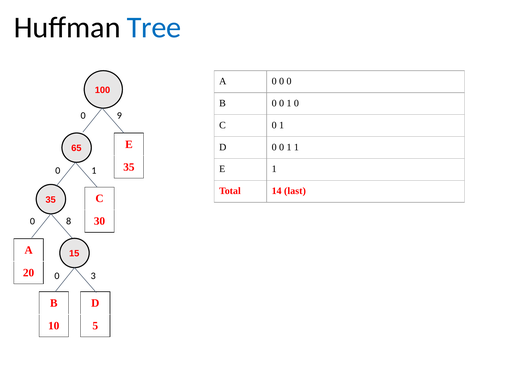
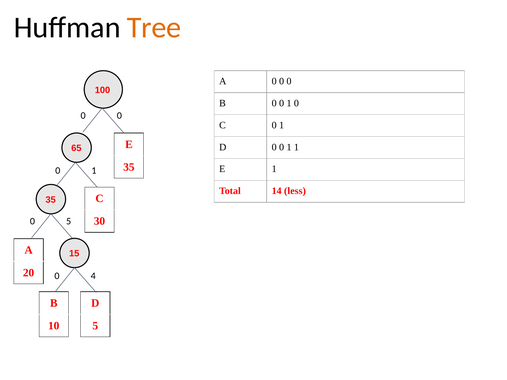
Tree colour: blue -> orange (154, 28)
9: 9 -> 0 (119, 116)
last: last -> less (295, 191)
0 8: 8 -> 5 (69, 221)
3: 3 -> 4 (93, 276)
